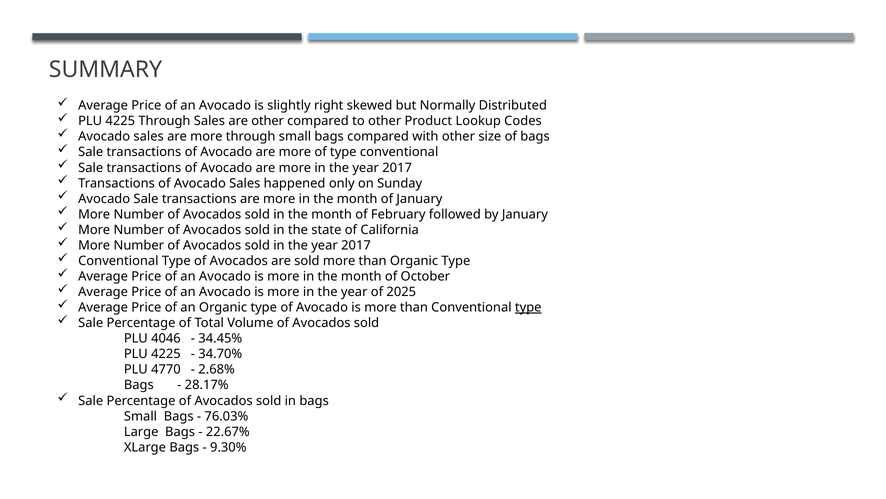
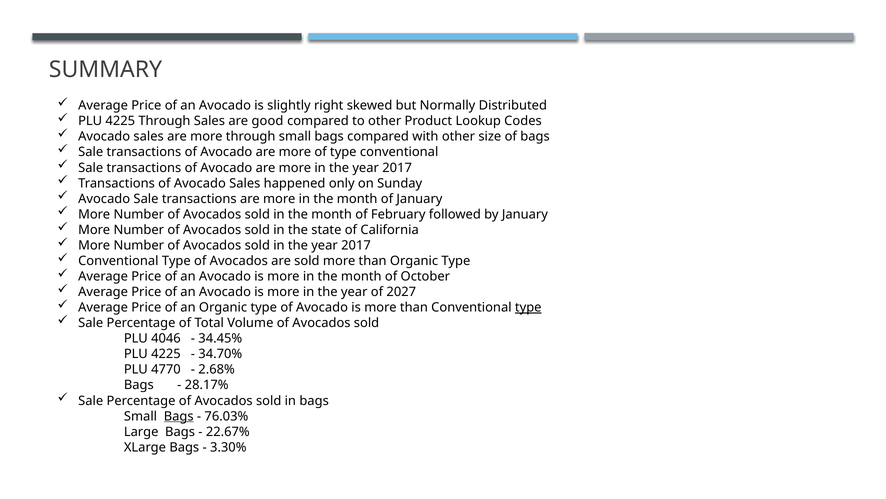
are other: other -> good (267, 121)
2025: 2025 -> 2027 (401, 292)
Bags underline: none -> present (179, 416)
9.30%: 9.30% -> 3.30% (228, 447)
